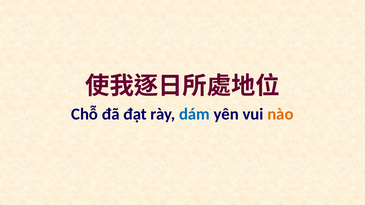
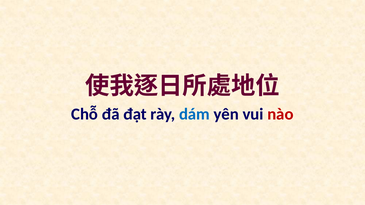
nào colour: orange -> red (280, 114)
